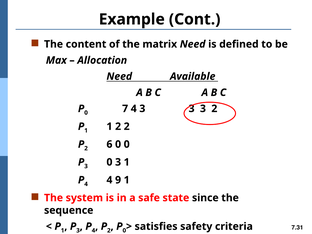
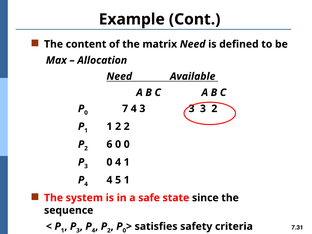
0 3: 3 -> 4 (118, 162)
9: 9 -> 5 (118, 180)
